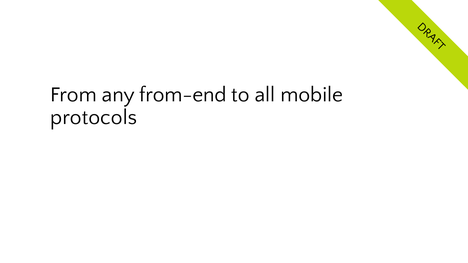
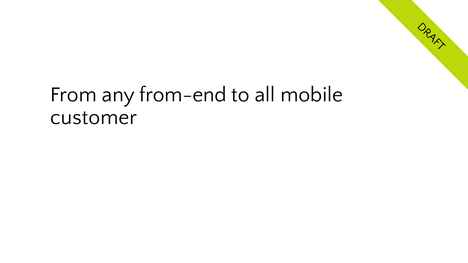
protocols: protocols -> customer (94, 117)
